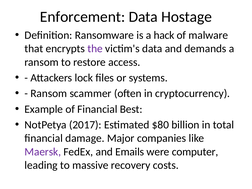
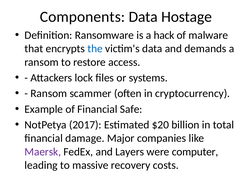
Enforcement: Enforcement -> Components (82, 17)
the colour: purple -> blue (95, 49)
Best: Best -> Safe (131, 109)
$80: $80 -> $20 (160, 125)
Emails: Emails -> Layers (130, 152)
